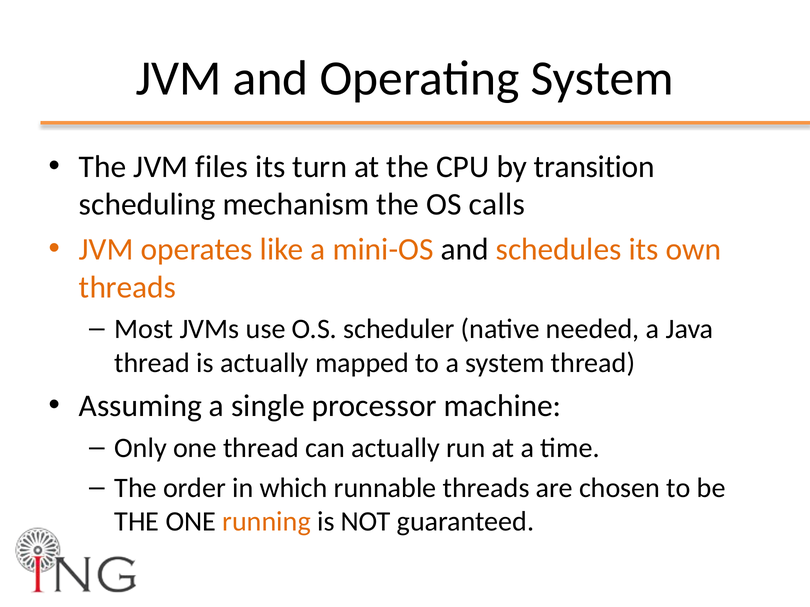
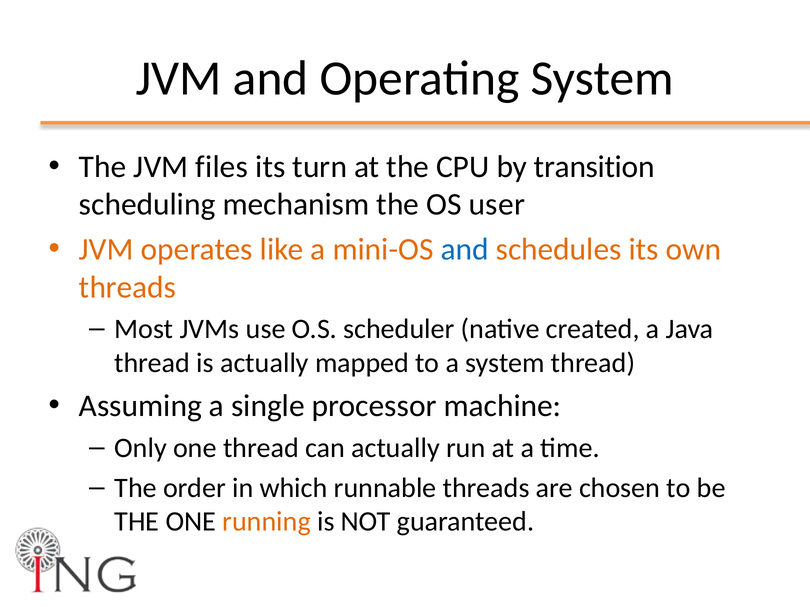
calls: calls -> user (497, 205)
and colour: black -> blue (465, 250)
needed: needed -> created (593, 329)
